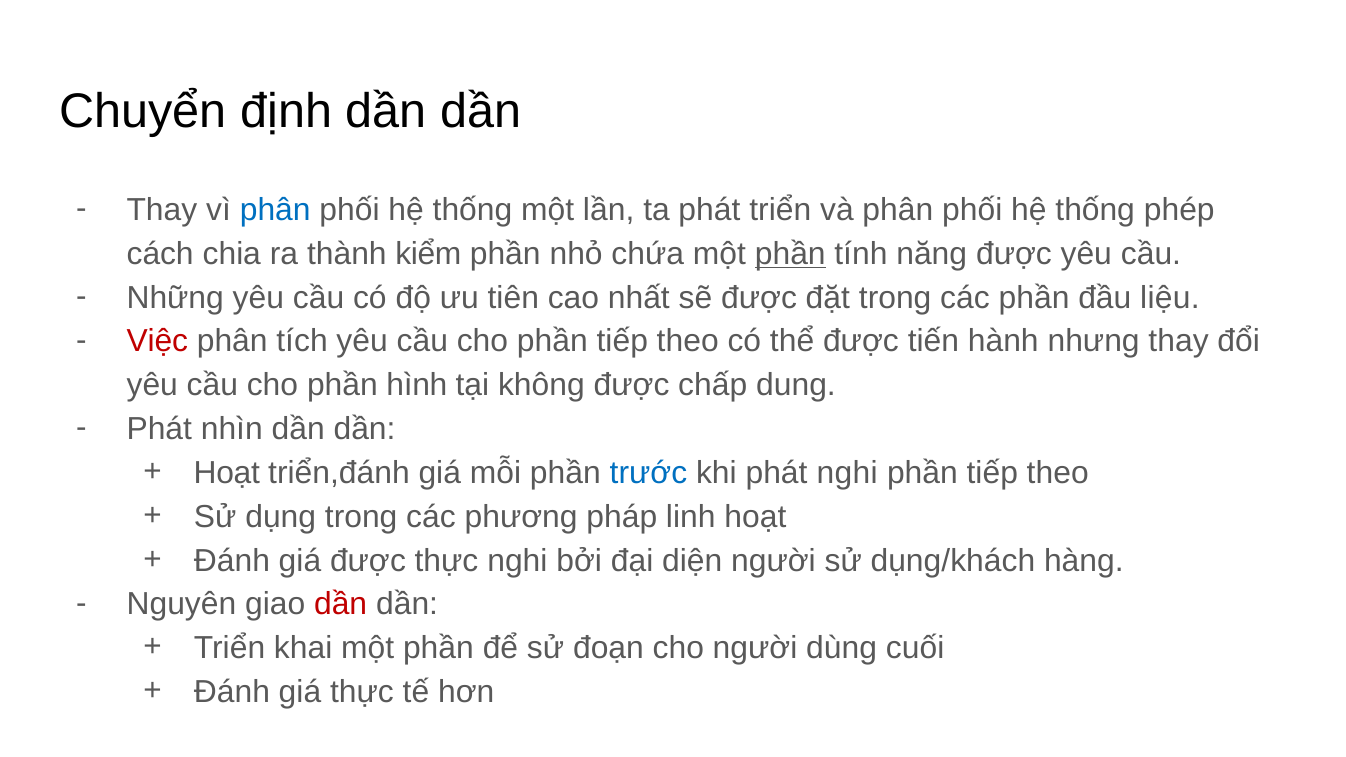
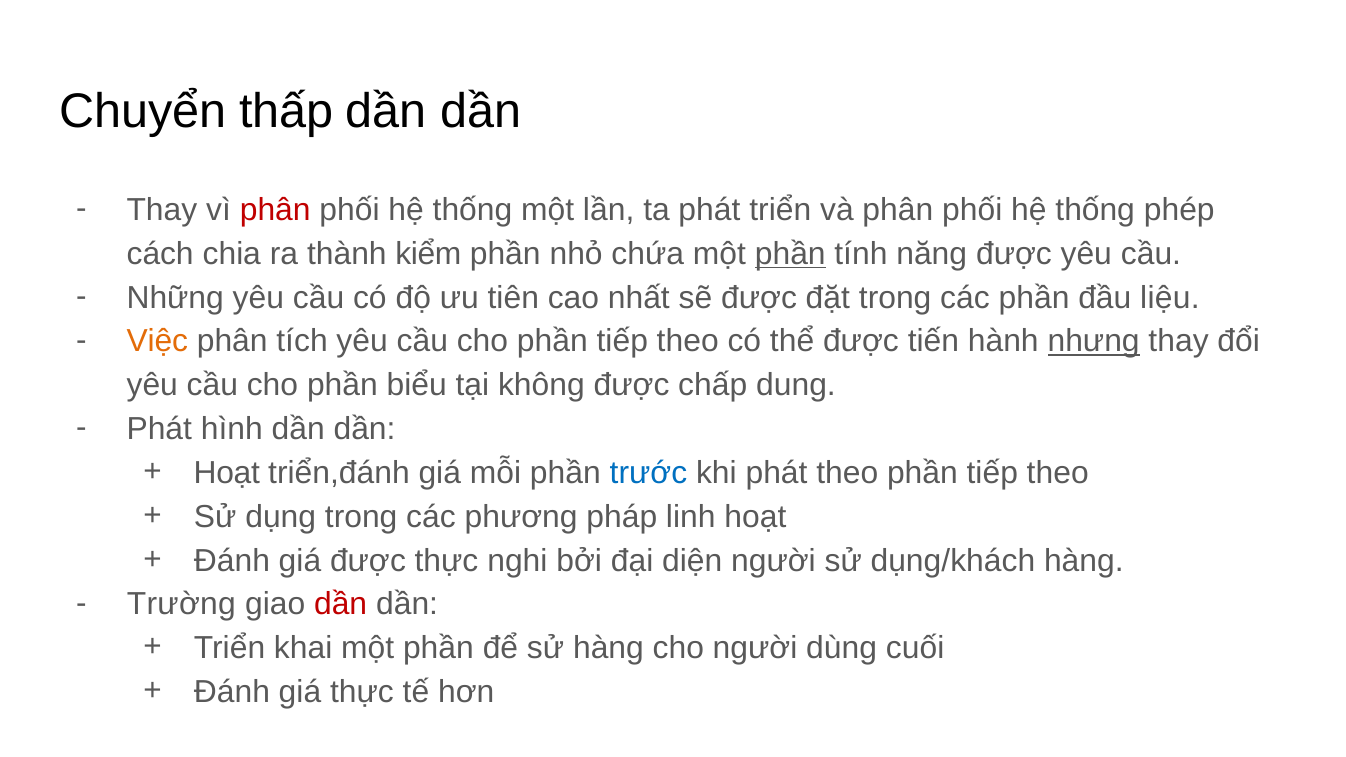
định: định -> thấp (287, 112)
phân colour: blue -> red (275, 210)
Việc colour: red -> orange (157, 342)
nhưng underline: none -> present (1094, 342)
hình: hình -> biểu (417, 385)
nhìn: nhìn -> hình (232, 429)
phát nghi: nghi -> theo (847, 473)
Nguyên: Nguyên -> Trường (181, 604)
sử đoạn: đoạn -> hàng (608, 648)
